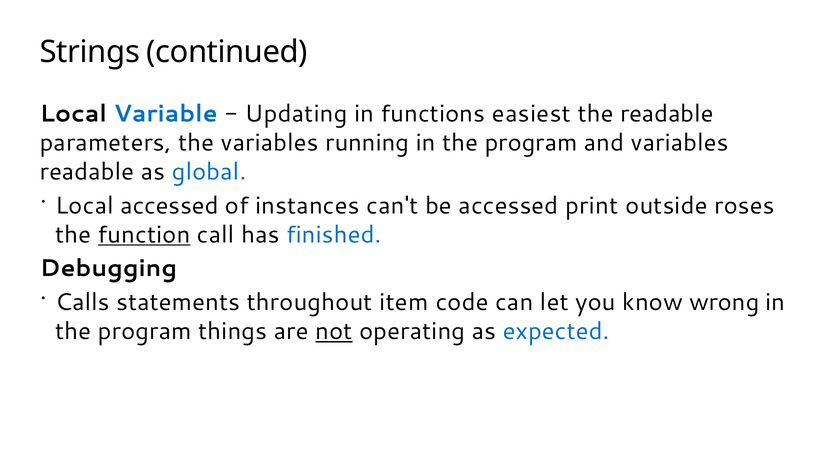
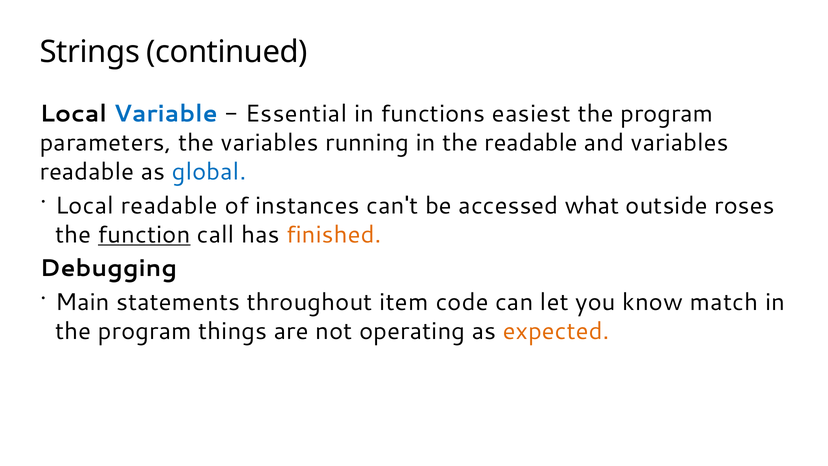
Updating: Updating -> Essential (296, 114)
readable: readable -> program (667, 114)
program: program -> readable (531, 143)
Local accessed: accessed -> readable (169, 205)
print: print -> what (592, 205)
finished colour: blue -> orange (334, 234)
Calls: Calls -> Main (82, 302)
wrong: wrong -> match (724, 302)
not underline: present -> none (334, 331)
expected colour: blue -> orange (556, 331)
